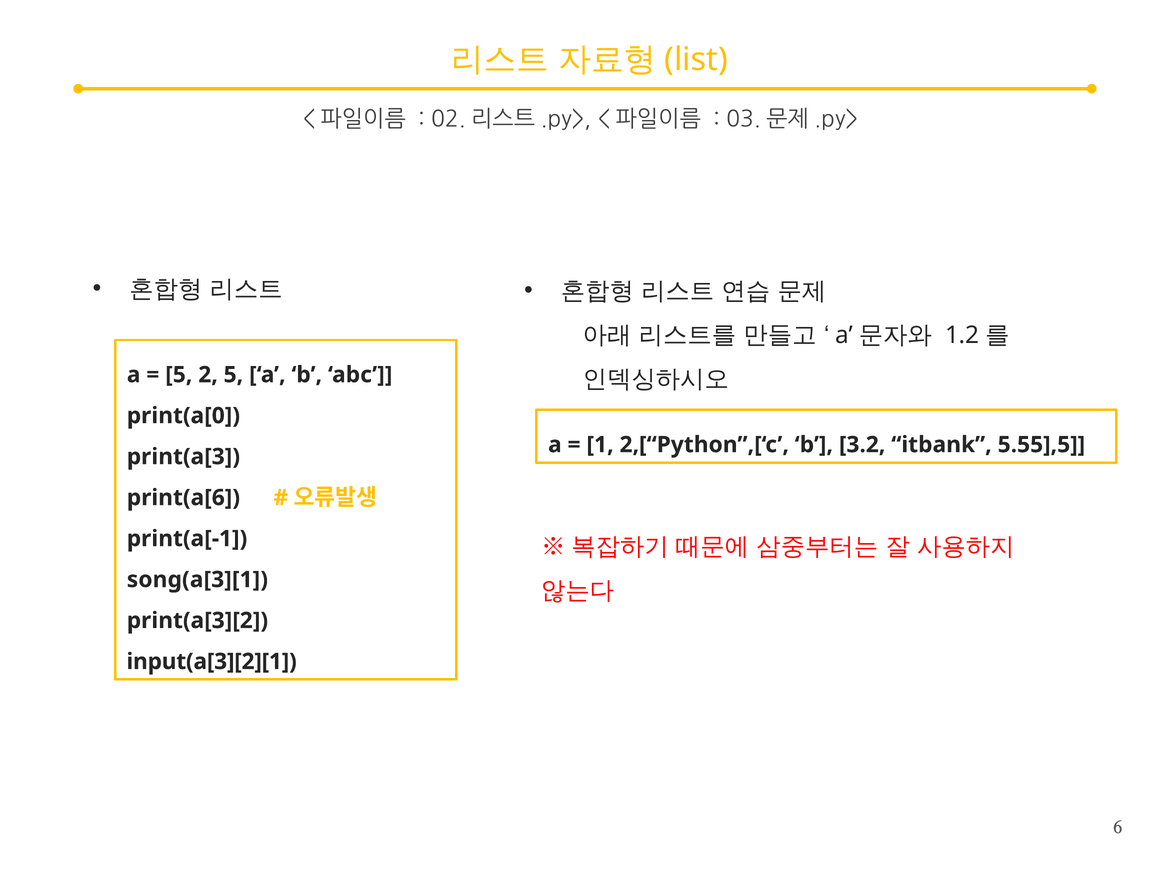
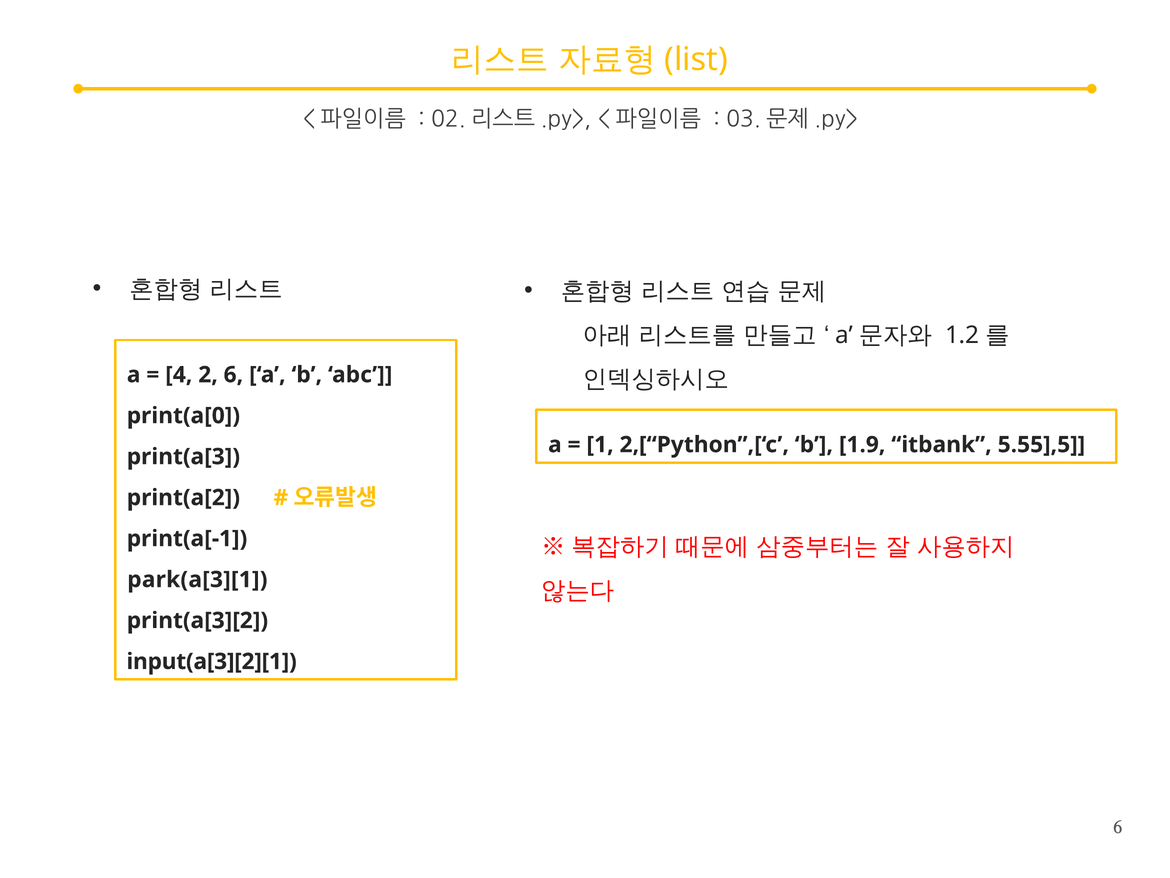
5: 5 -> 4 (179, 375)
2 5: 5 -> 6 (233, 375)
3.2: 3.2 -> 1.9 (862, 444)
print(a[6: print(a[6 -> print(a[2 (183, 497)
song(a[3][1: song(a[3][1 -> park(a[3][1 (197, 579)
